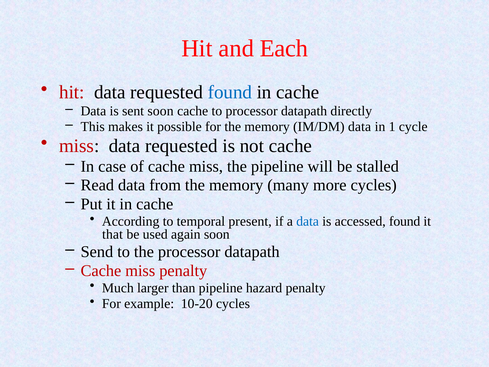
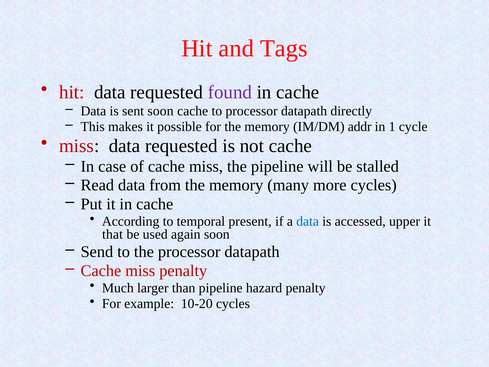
Each: Each -> Tags (284, 49)
found colour: blue -> purple (230, 92)
IM/DM data: data -> addr (360, 127)
accessed found: found -> upper (405, 221)
